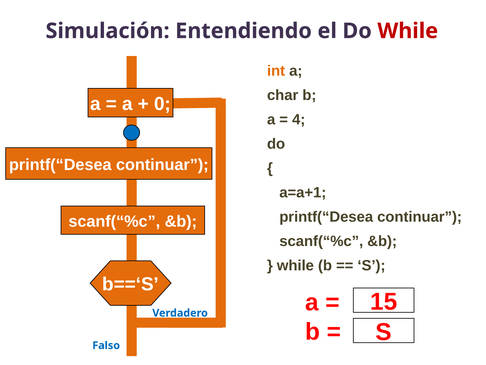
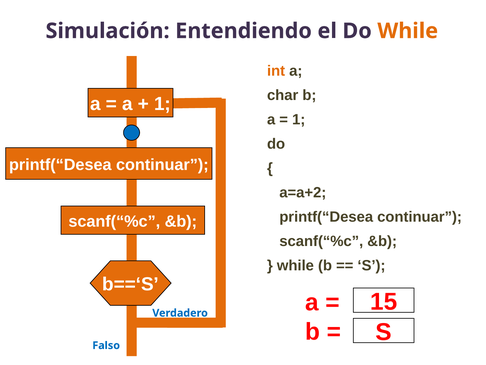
While colour: red -> orange (408, 31)
0: 0 -> 1 (163, 104)
4: 4 -> 1 (299, 120)
a=a+1: a=a+1 -> a=a+2 (303, 192)
